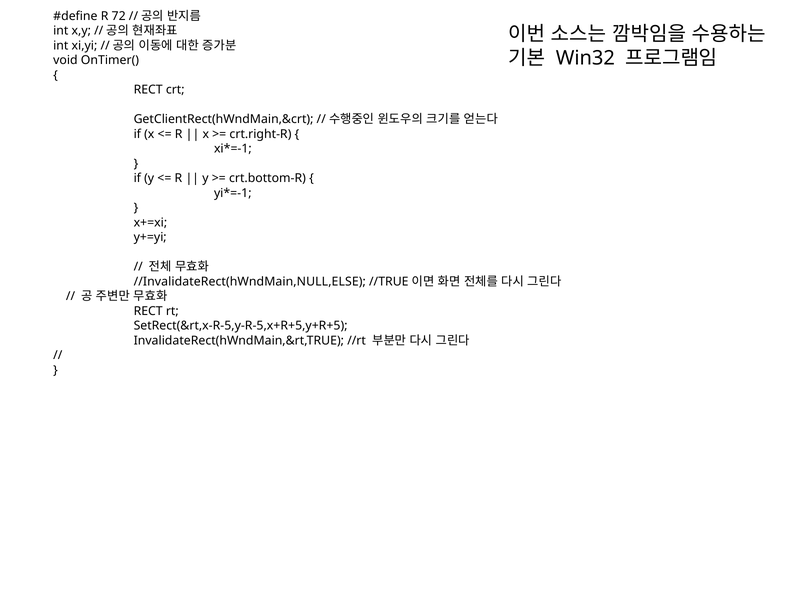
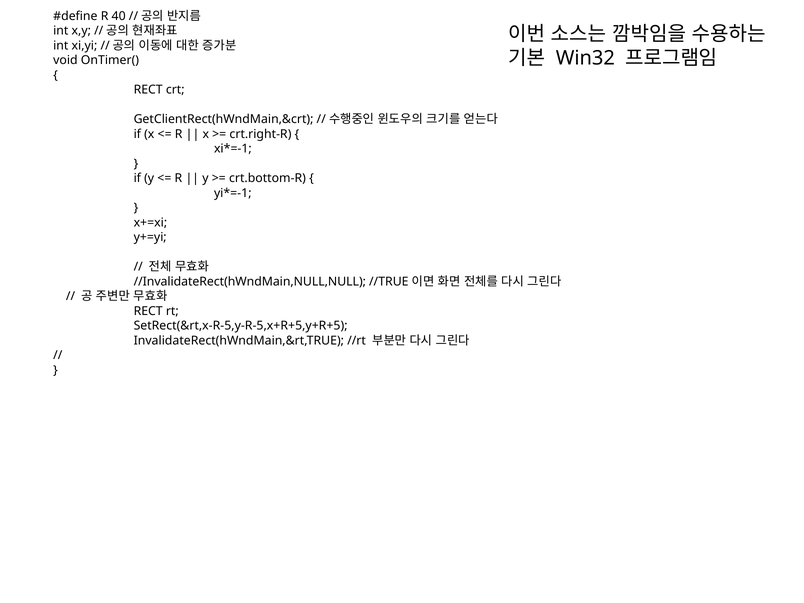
72: 72 -> 40 (119, 16)
//InvalidateRect(hWndMain,NULL,ELSE: //InvalidateRect(hWndMain,NULL,ELSE -> //InvalidateRect(hWndMain,NULL,NULL (250, 282)
